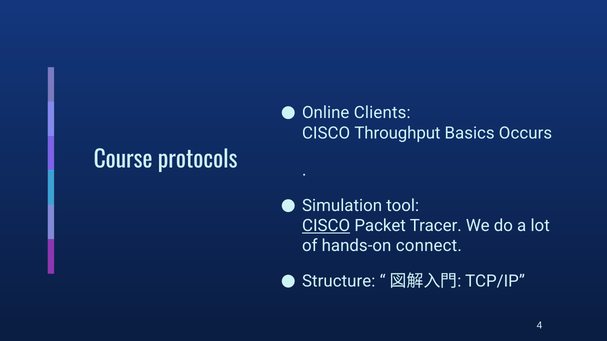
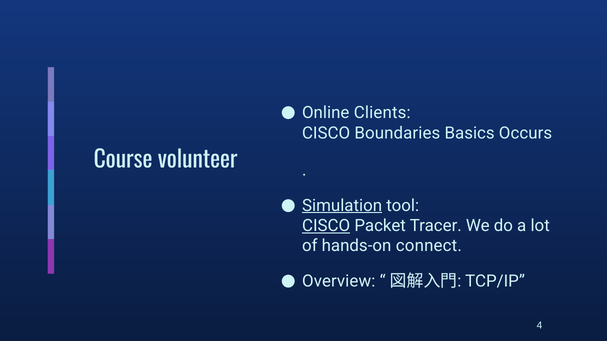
Throughput: Throughput -> Boundaries (397, 133)
protocols: protocols -> volunteer (198, 160)
Simulation underline: none -> present (342, 206)
Structure: Structure -> Overview (339, 282)
